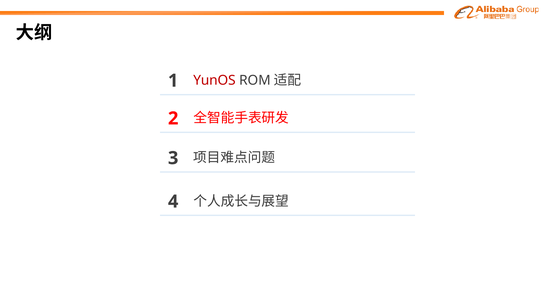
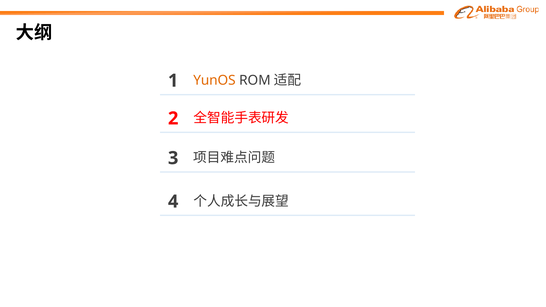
YunOS colour: red -> orange (214, 80)
